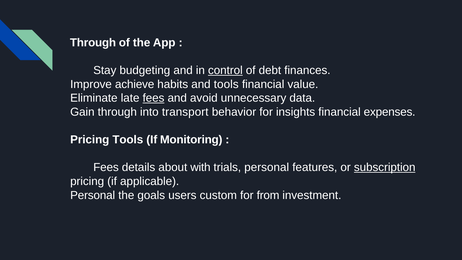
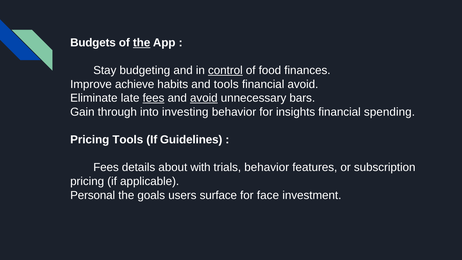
Through: Through -> Budgets (93, 43)
the underline: none -> present (142, 43)
debt: debt -> food (270, 70)
financial value: value -> avoid (303, 84)
avoid underline: none -> present (204, 98)
data: data -> bars (302, 98)
transport: transport -> investing (185, 112)
expenses: expenses -> spending (389, 112)
Monitoring: Monitoring -> Guidelines (191, 140)
trials personal: personal -> behavior (267, 167)
subscription underline: present -> none (385, 167)
custom: custom -> surface (218, 195)
from: from -> face (268, 195)
